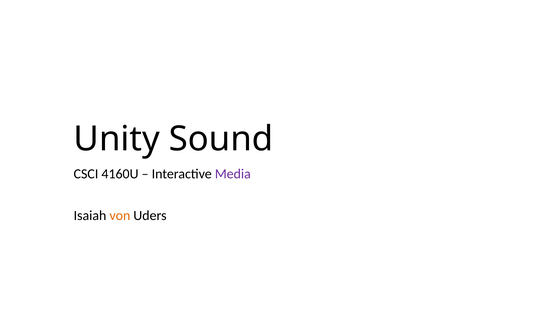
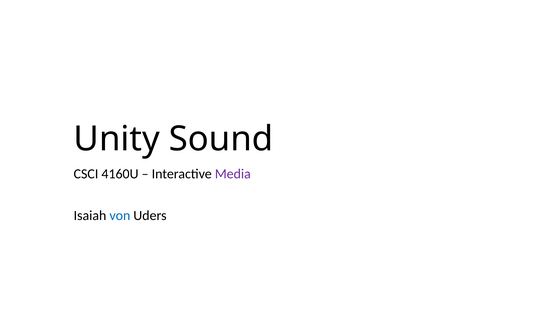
von colour: orange -> blue (120, 215)
